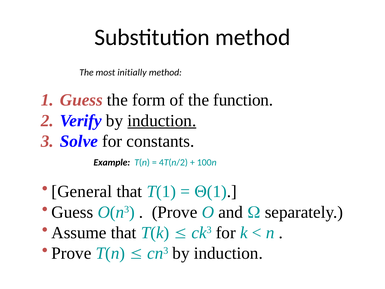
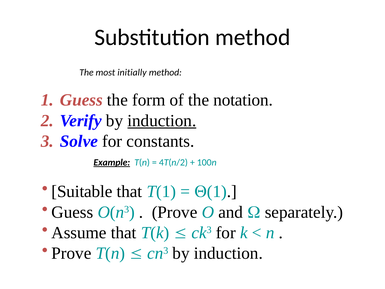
function: function -> notation (243, 100)
Example underline: none -> present (112, 162)
General: General -> Suitable (82, 191)
